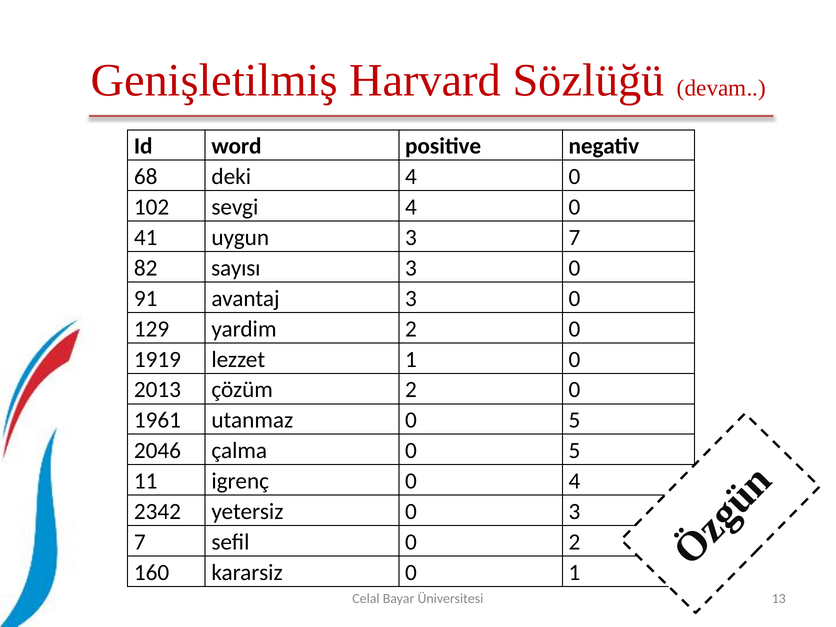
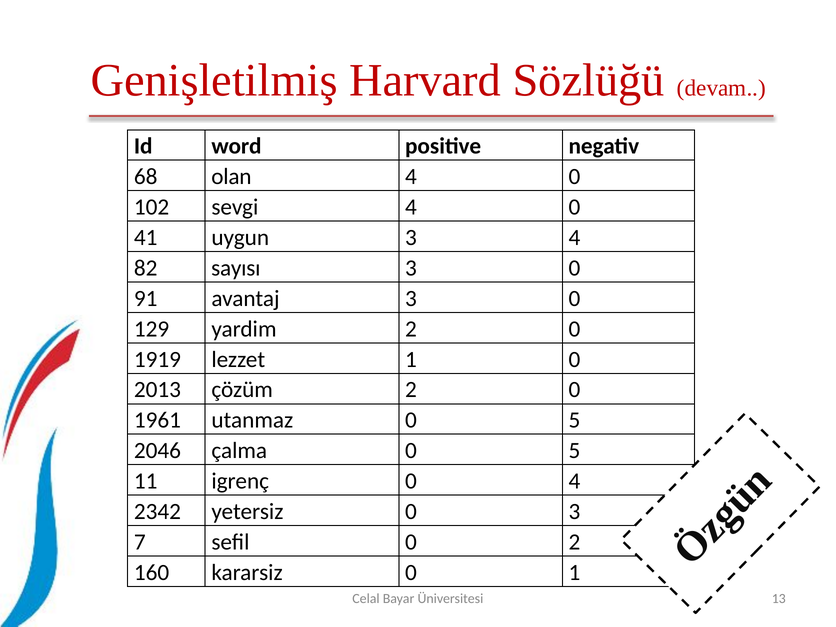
deki: deki -> olan (231, 177)
uygun 3 7: 7 -> 4 (574, 238)
